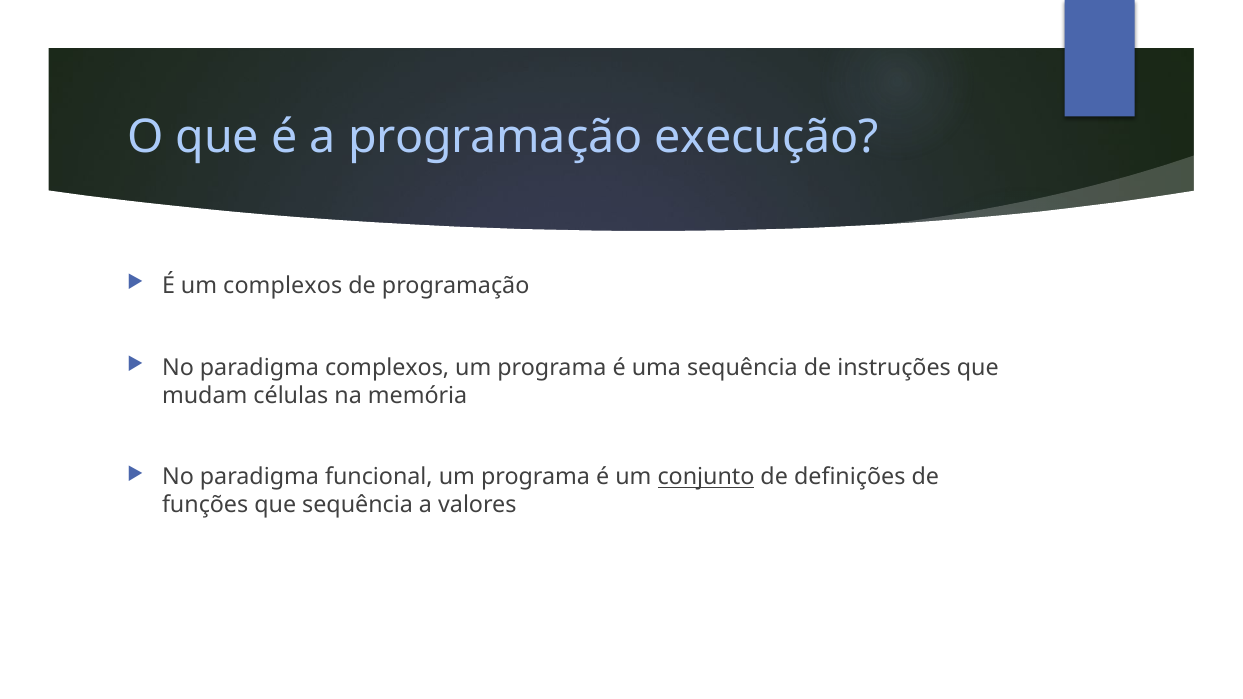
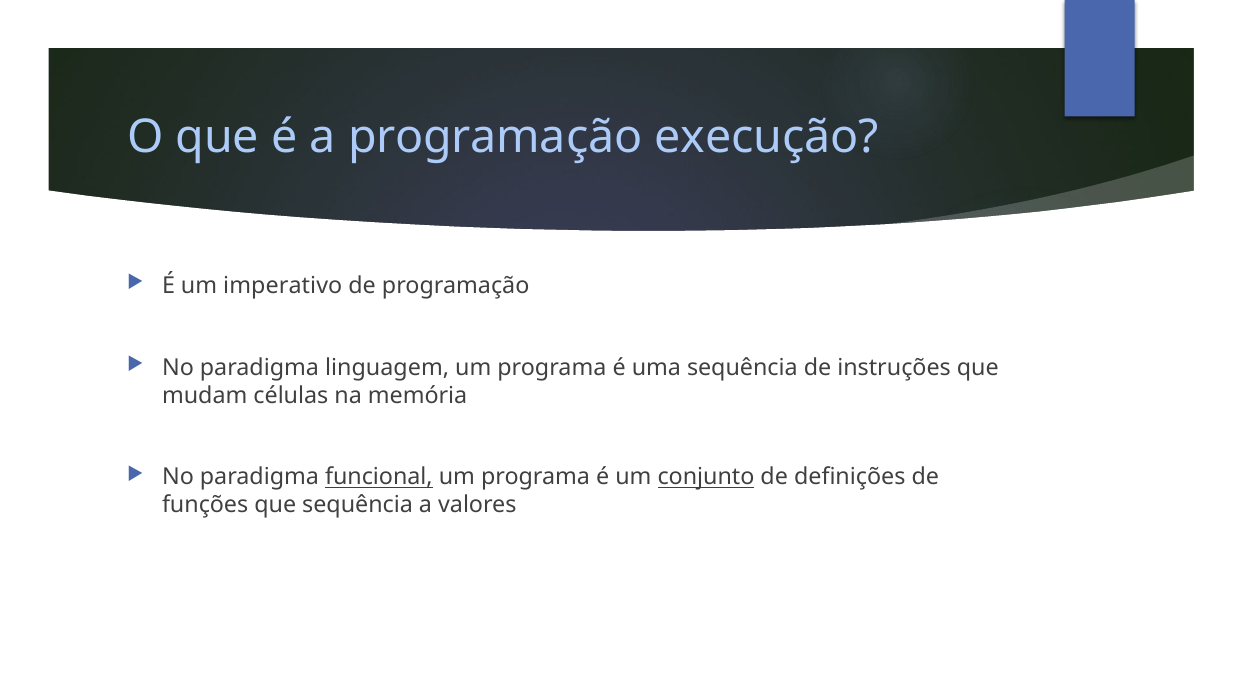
um complexos: complexos -> imperativo (283, 286)
paradigma complexos: complexos -> linguagem (387, 368)
funcional underline: none -> present (379, 477)
